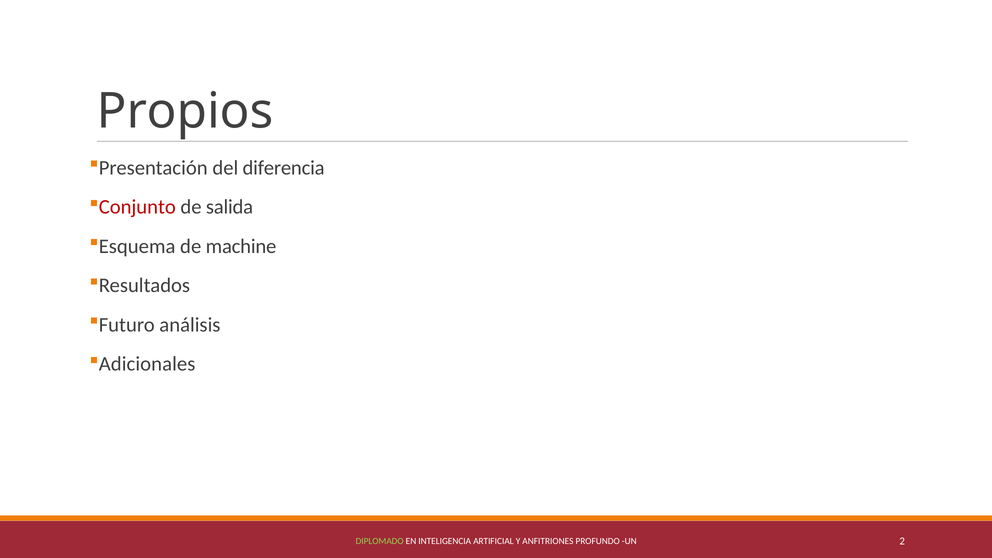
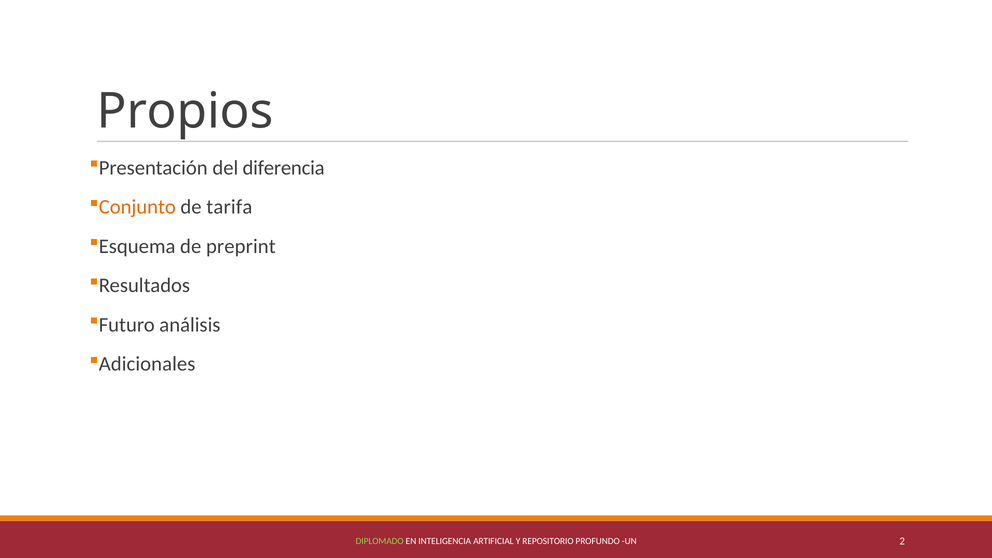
Conjunto colour: red -> orange (137, 207)
salida: salida -> tarifa (229, 207)
machine: machine -> preprint (241, 246)
ANFITRIONES: ANFITRIONES -> REPOSITORIO (548, 541)
